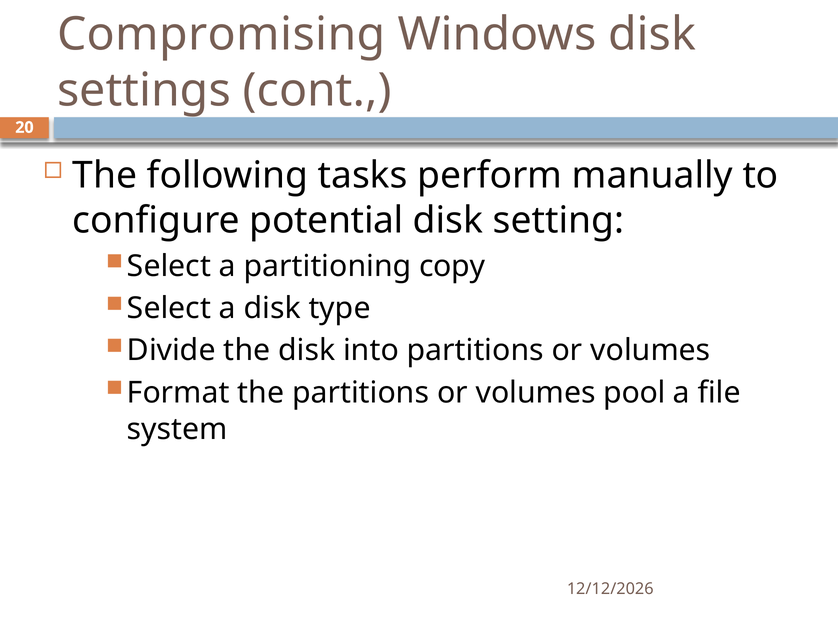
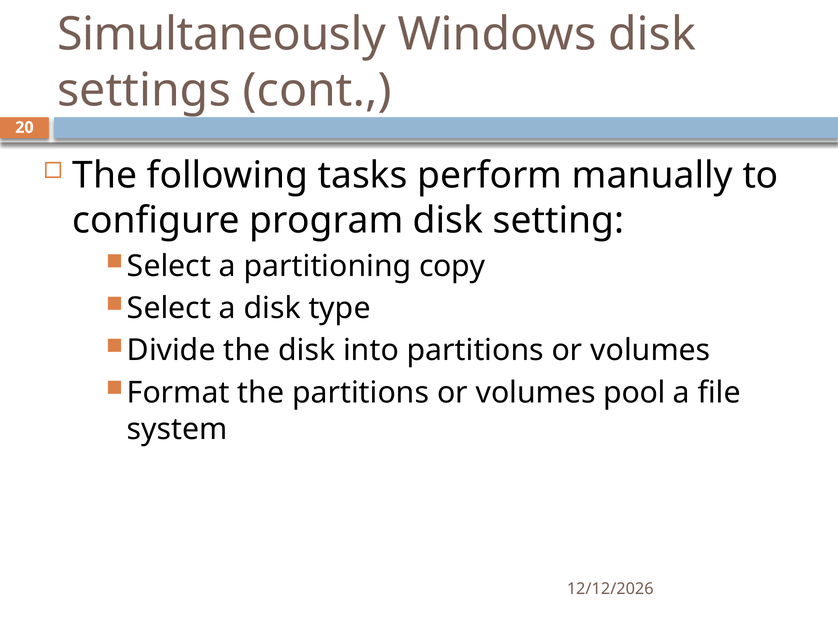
Compromising: Compromising -> Simultaneously (222, 35)
potential: potential -> program (326, 221)
